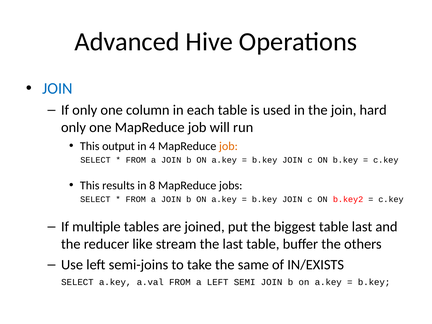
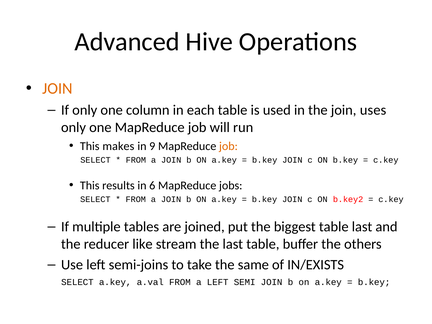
JOIN colour: blue -> orange (57, 89)
hard: hard -> uses (373, 110)
output: output -> makes (118, 146)
4: 4 -> 9 (152, 146)
8: 8 -> 6 (152, 185)
